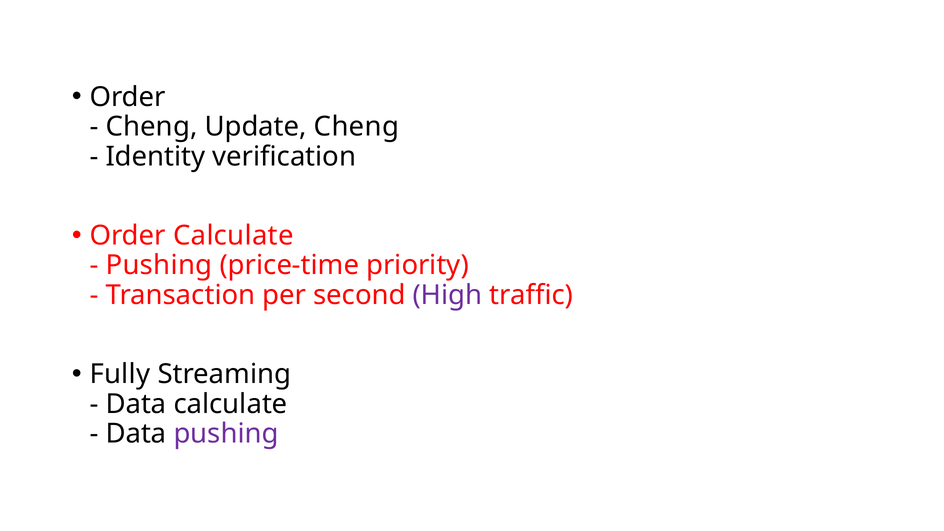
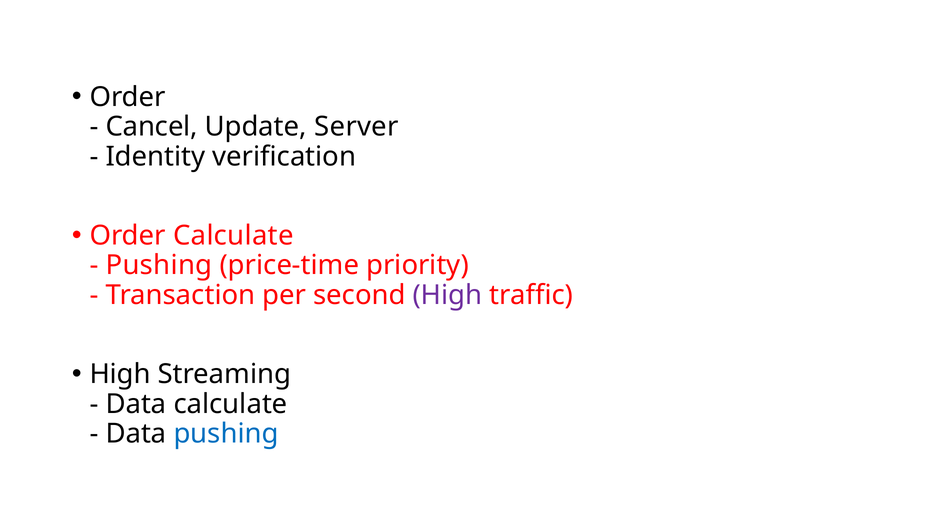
Cheng: Cheng -> Cancel (152, 127)
Update Cheng: Cheng -> Server (356, 127)
Fully: Fully -> High (120, 374)
pushing colour: purple -> blue (226, 434)
